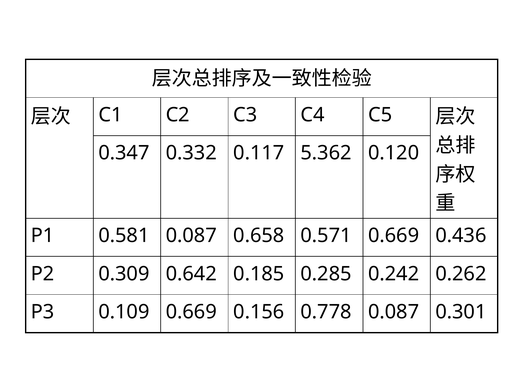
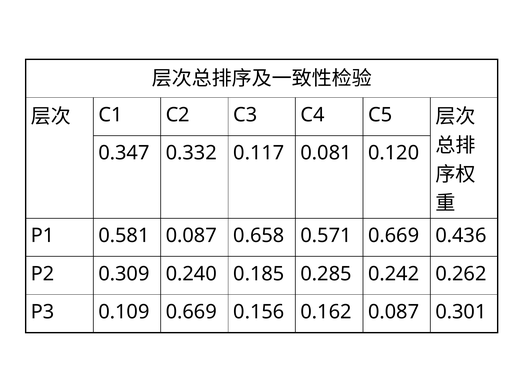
5.362: 5.362 -> 0.081 (326, 153)
0.642: 0.642 -> 0.240 (191, 274)
0.778: 0.778 -> 0.162 (326, 312)
